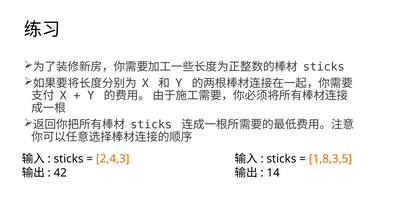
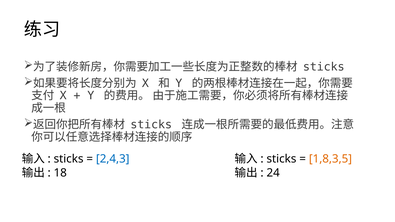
2,4,3 colour: orange -> blue (113, 159)
42: 42 -> 18 (60, 173)
14: 14 -> 24 (273, 173)
